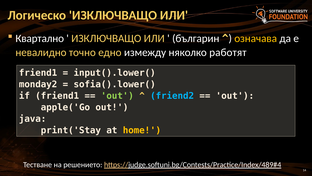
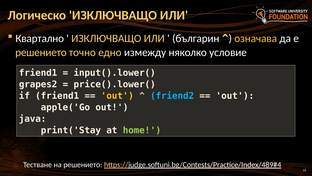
невалидно: невалидно -> решението (41, 52)
работят: работят -> условиe (228, 52)
monday2: monday2 -> grapes2 (38, 84)
sofia().lower(: sofia().lower( -> price().lower( (115, 84)
out colour: light green -> yellow (117, 96)
home colour: yellow -> light green (142, 130)
